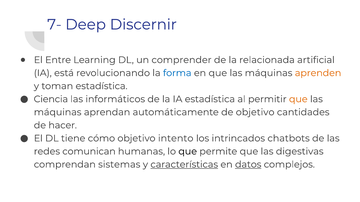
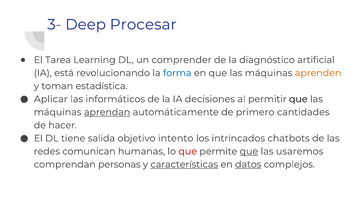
7-: 7- -> 3- (54, 25)
Discernir: Discernir -> Procesar (143, 25)
Entre: Entre -> Tarea (58, 60)
relacionada: relacionada -> diagnóstico (267, 60)
Ciencia: Ciencia -> Aplicar (51, 99)
IA estadística: estadística -> decisiones (210, 99)
que colour: orange -> black (298, 99)
aprendan underline: none -> present (107, 112)
de objetivo: objetivo -> primero (255, 112)
cómo: cómo -> salida (101, 139)
que colour: black -> red (188, 152)
que underline: none -> present (249, 152)
digestivas: digestivas -> usaremos (300, 152)
sistemas: sistemas -> personas (119, 165)
